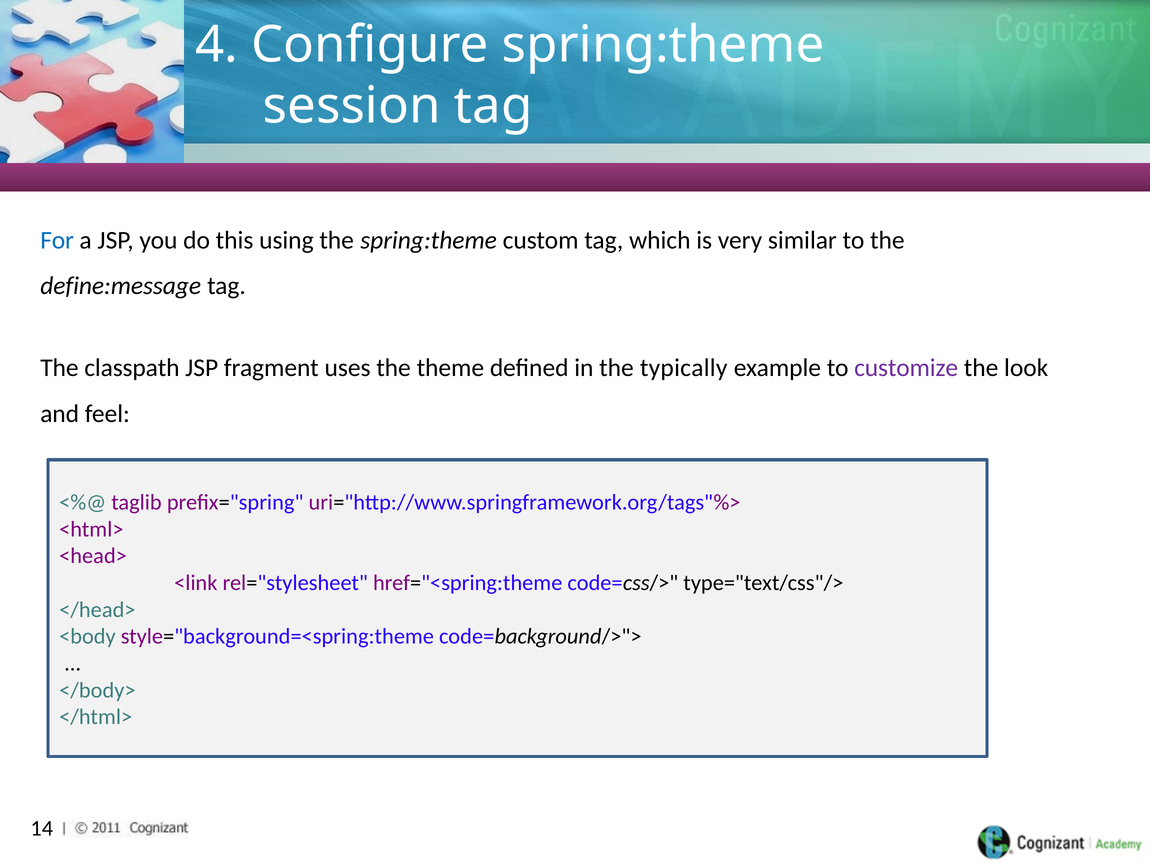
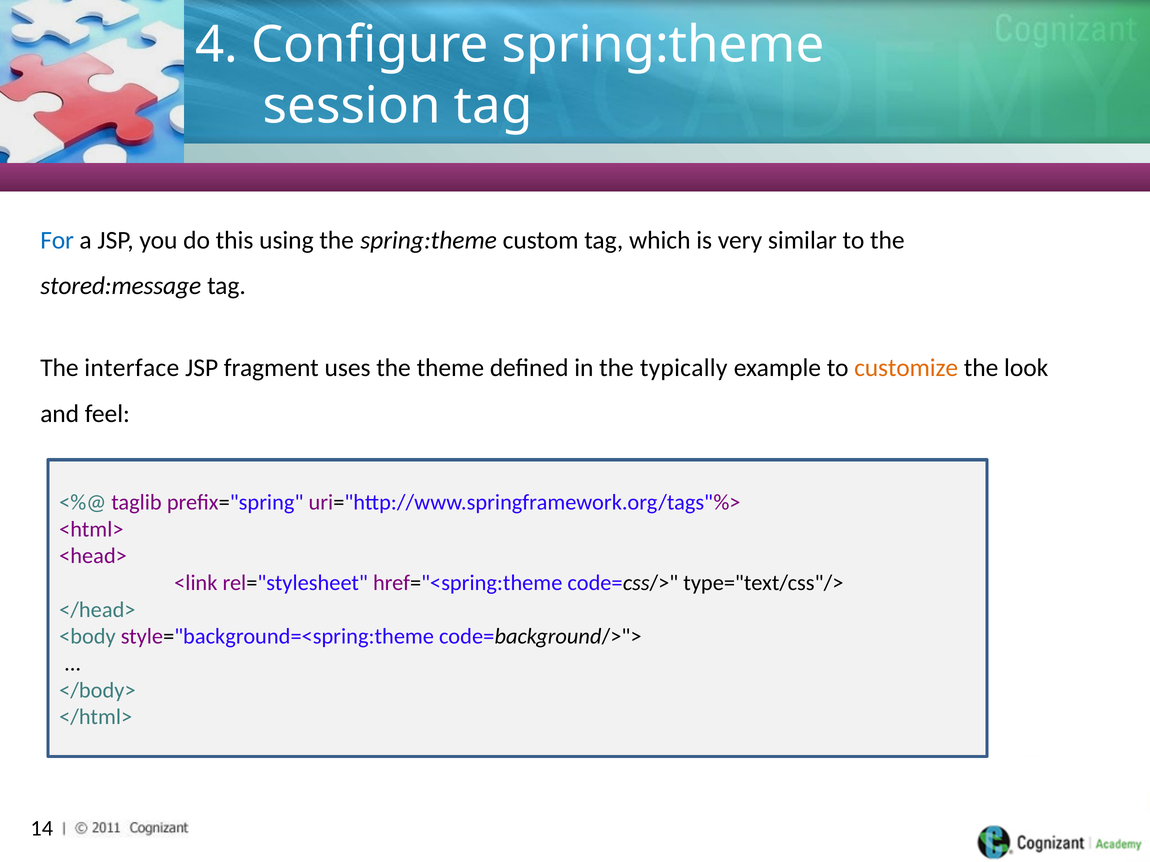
define:message: define:message -> stored:message (121, 286)
classpath: classpath -> interface (132, 368)
customize colour: purple -> orange (906, 368)
